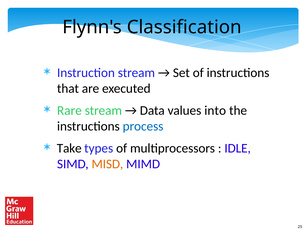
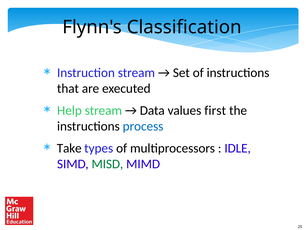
Rare: Rare -> Help (69, 110)
into: into -> first (215, 110)
MISD colour: orange -> green (107, 164)
